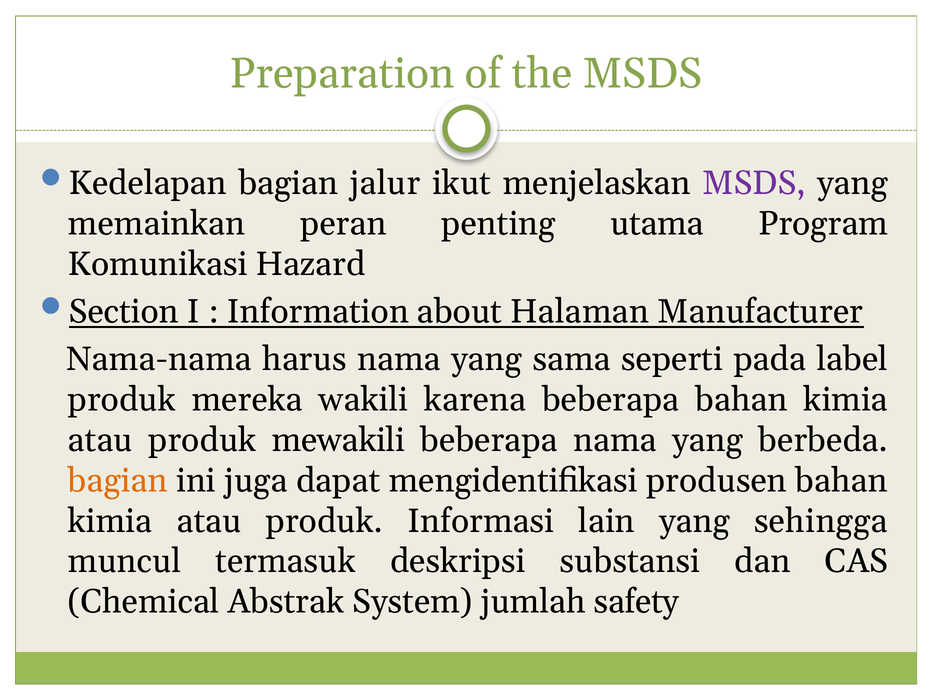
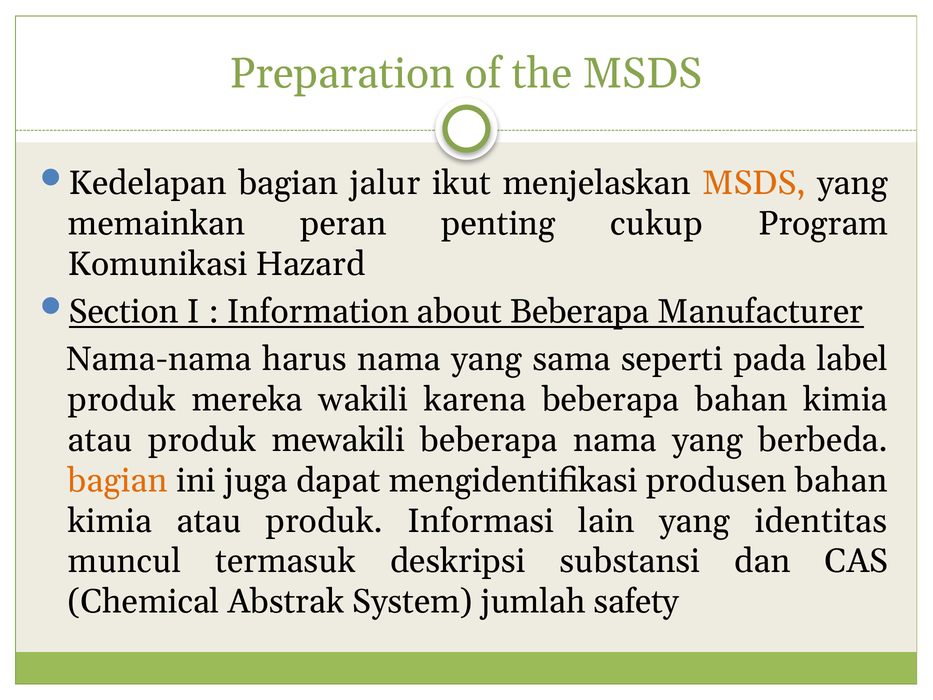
MSDS colour: purple -> orange (754, 183)
utama: utama -> cukup (657, 223)
about Halaman: Halaman -> Beberapa (580, 311)
sehingga: sehingga -> identitas (821, 521)
